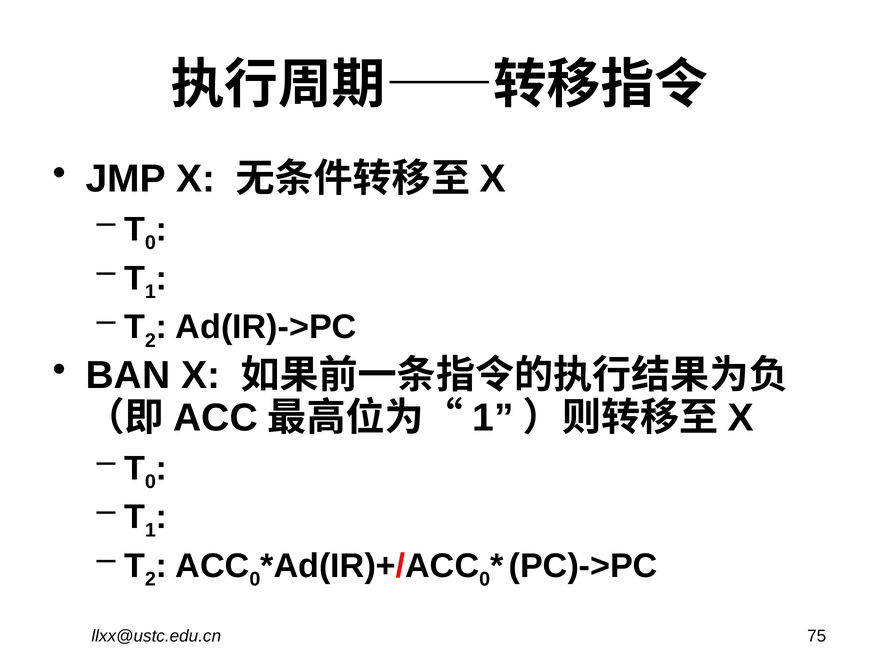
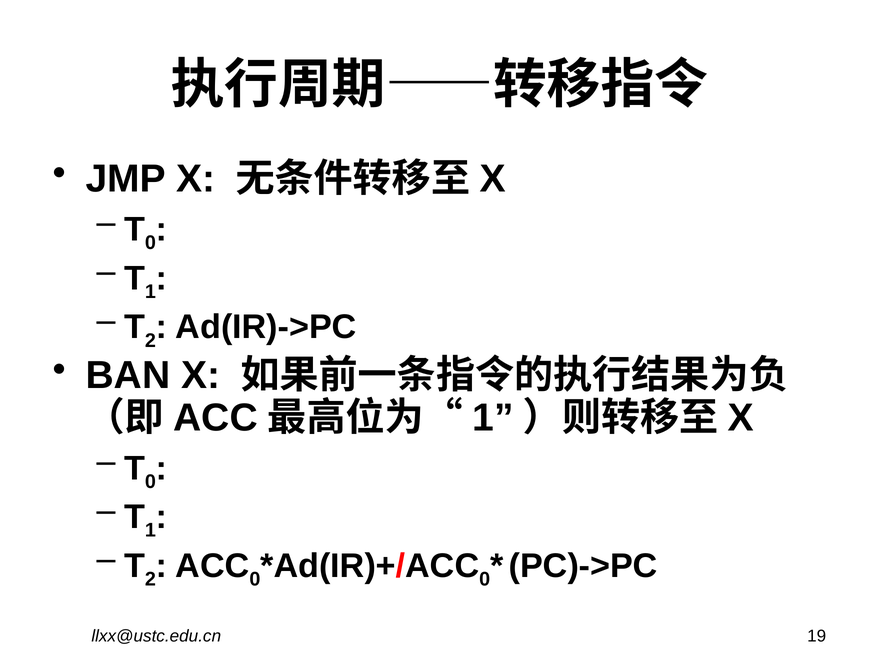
75: 75 -> 19 (817, 636)
